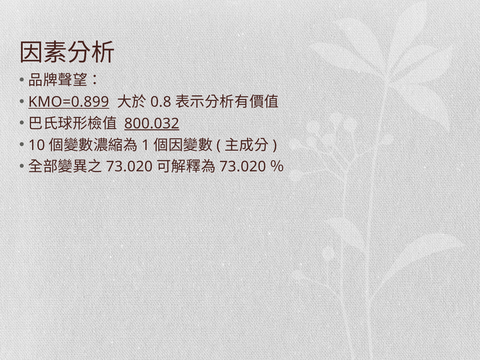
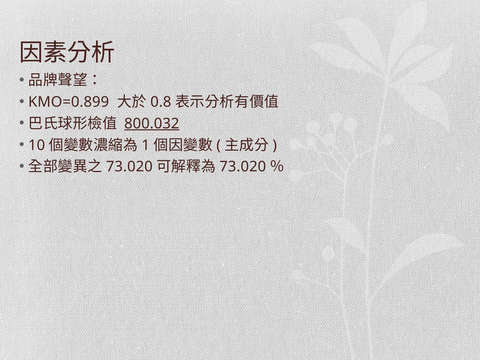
KMO=0.899 underline: present -> none (69, 102)
